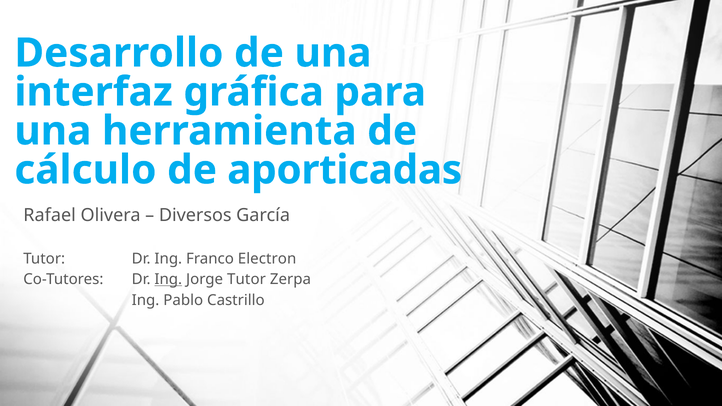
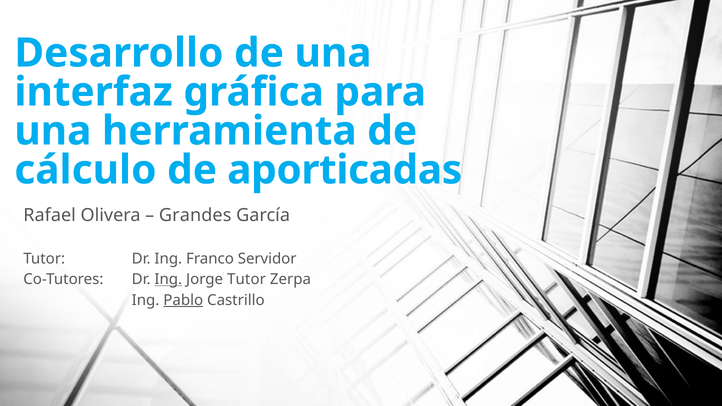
Diversos: Diversos -> Grandes (195, 215)
Electron: Electron -> Servidor (267, 259)
Pablo underline: none -> present (183, 300)
